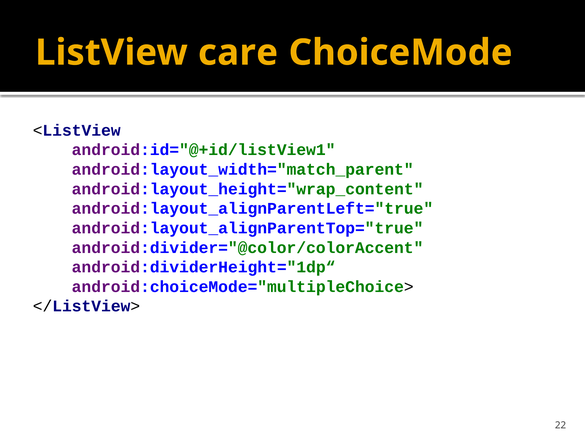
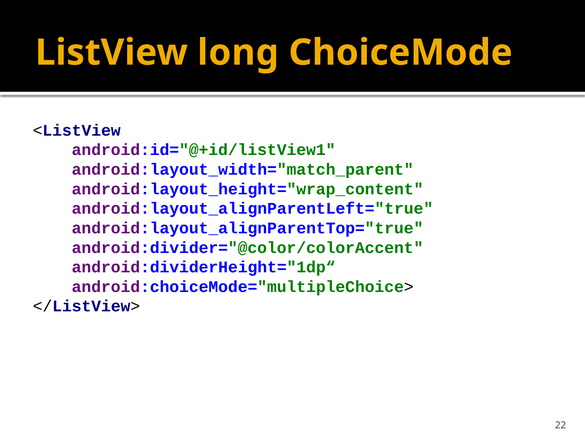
care: care -> long (238, 53)
